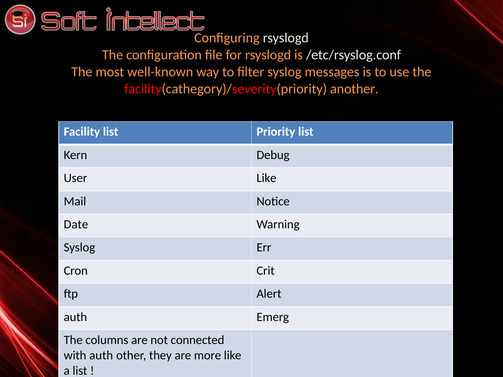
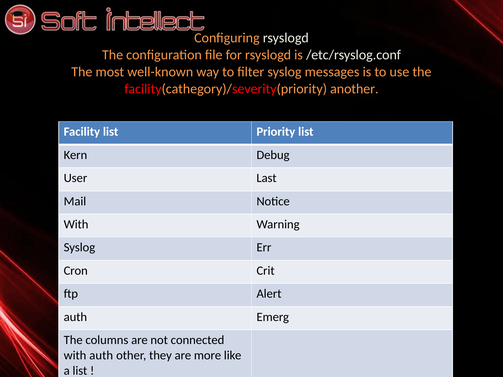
User Like: Like -> Last (267, 178)
Date: Date -> With (76, 224)
